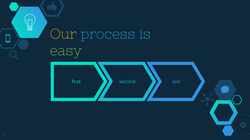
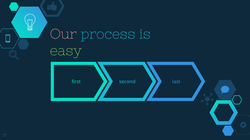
Our colour: yellow -> pink (63, 34)
